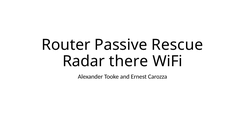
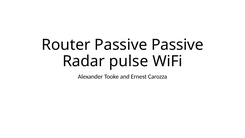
Passive Rescue: Rescue -> Passive (177, 45)
there: there -> pulse (129, 61)
